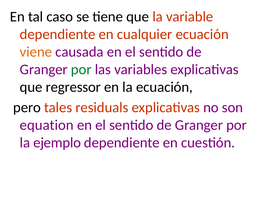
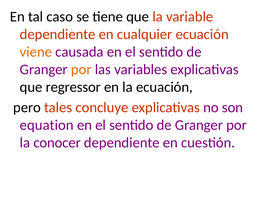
por colour: green -> orange (81, 69)
residuals: residuals -> concluye (102, 108)
ejemplo: ejemplo -> conocer (57, 143)
